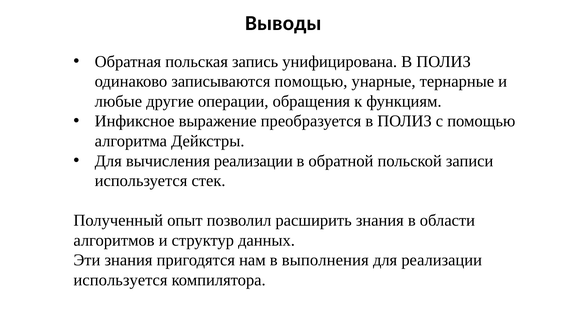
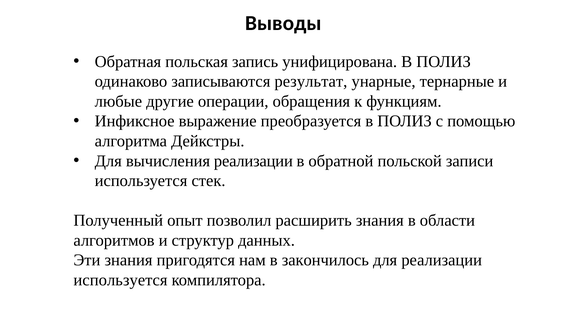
записываются помощью: помощью -> результат (311, 81)
выполнения: выполнения -> закончилось (325, 260)
